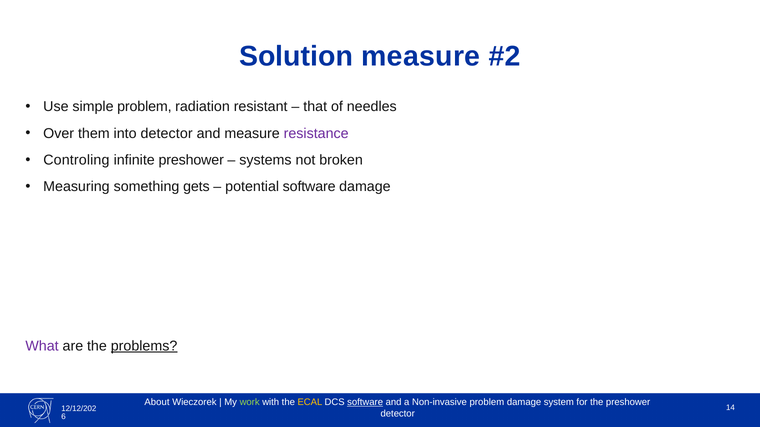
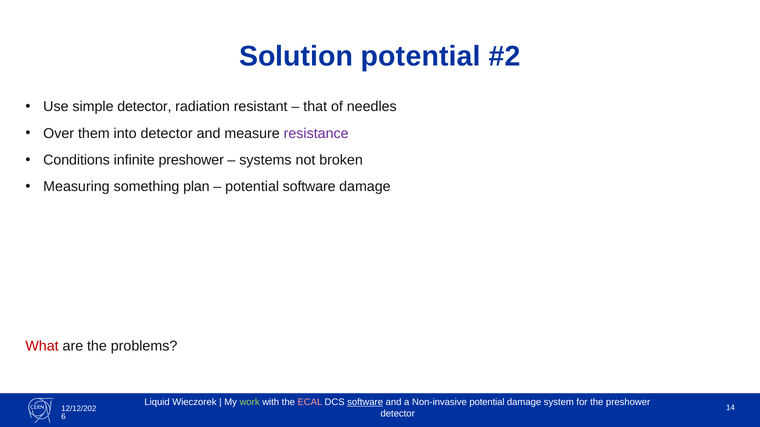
Solution measure: measure -> potential (421, 56)
simple problem: problem -> detector (144, 107)
Controling: Controling -> Conditions (76, 160)
gets: gets -> plan (196, 187)
What colour: purple -> red (42, 346)
problems underline: present -> none (144, 346)
About: About -> Liquid (157, 403)
ECAL colour: yellow -> pink (310, 403)
Non-invasive problem: problem -> potential (487, 403)
